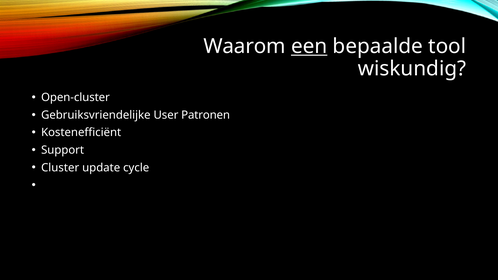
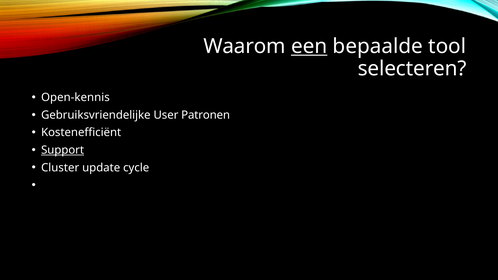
wiskundig: wiskundig -> selecteren (412, 69)
Open-cluster: Open-cluster -> Open-kennis (75, 98)
Support underline: none -> present (63, 150)
